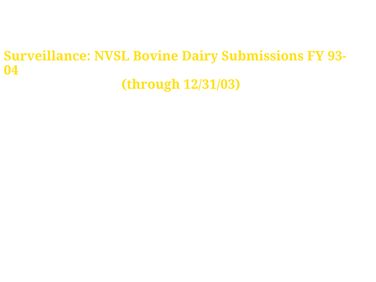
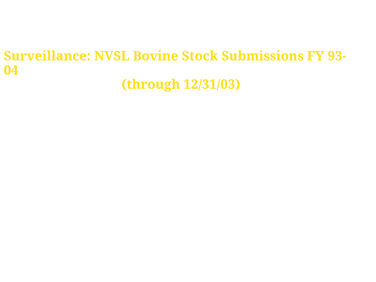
Dairy: Dairy -> Stock (200, 56)
